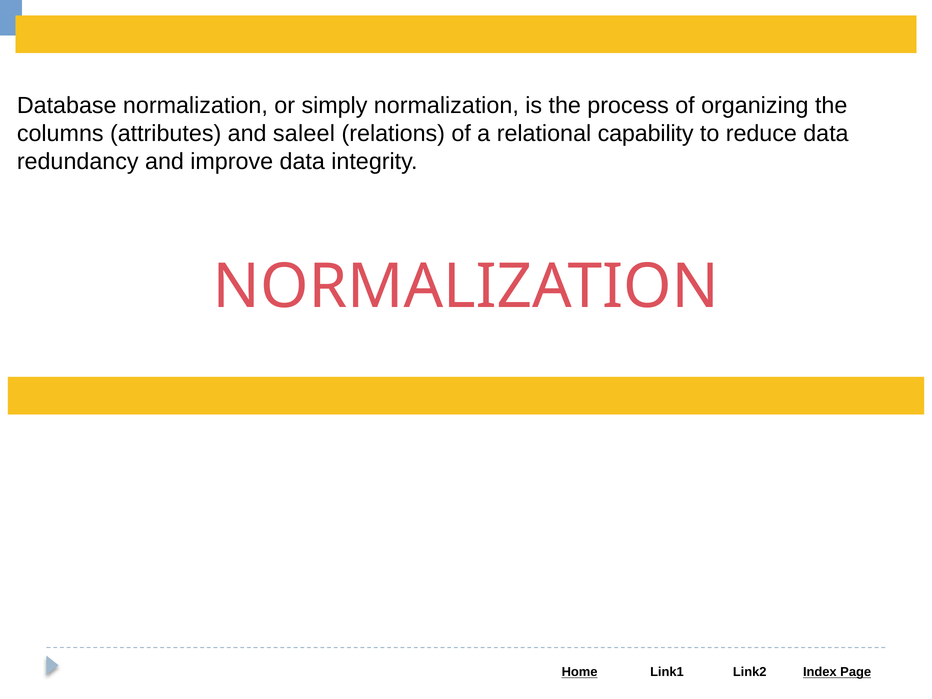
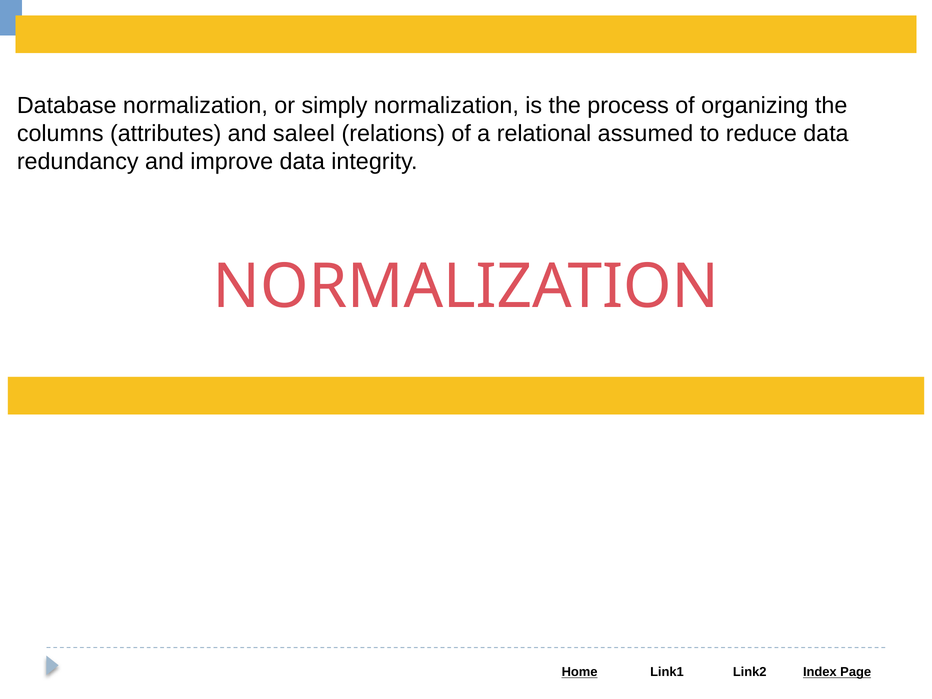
capability: capability -> assumed (645, 134)
